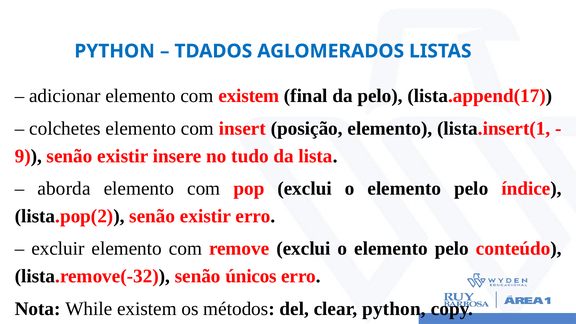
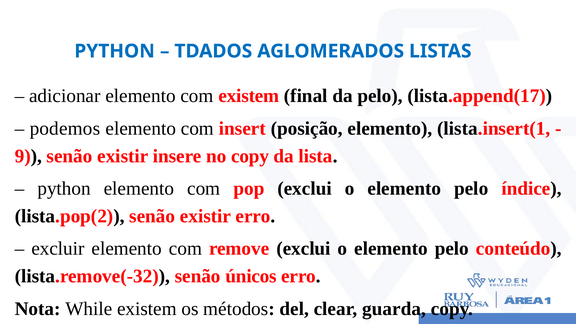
colchetes: colchetes -> podemos (65, 128)
no tudo: tudo -> copy (250, 156)
aborda: aborda -> python (64, 189)
clear python: python -> guarda (394, 309)
